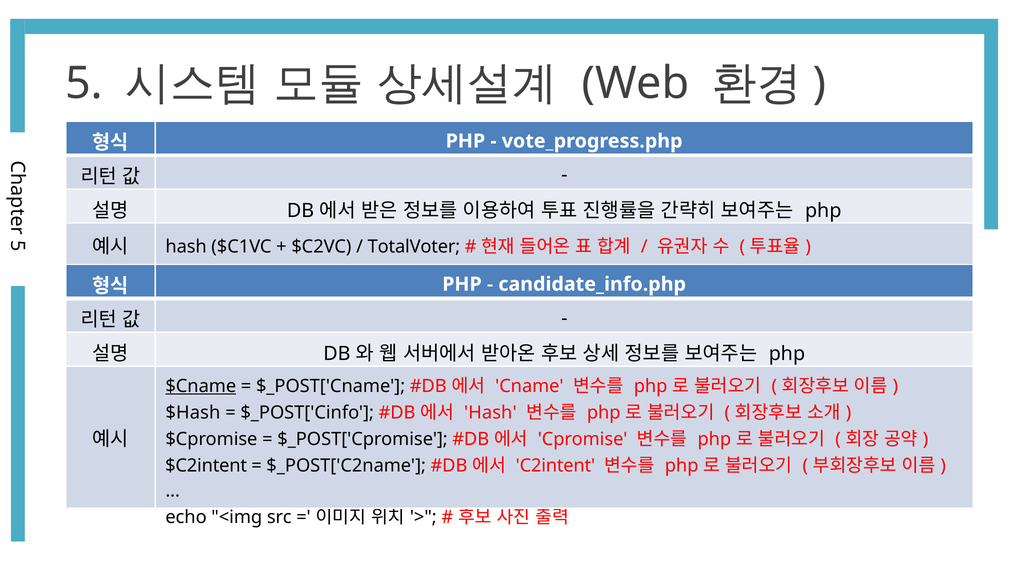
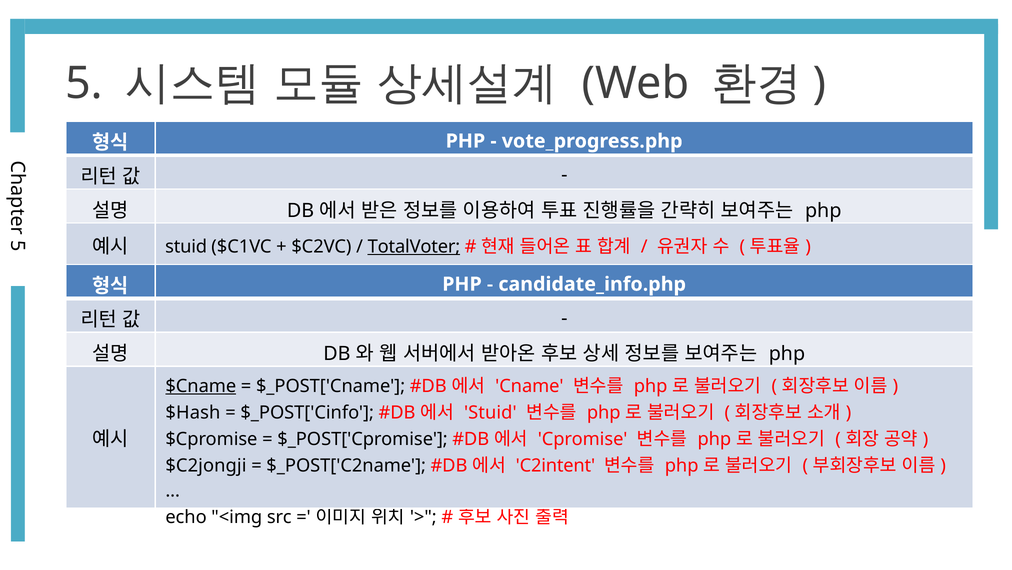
hash: hash -> stuid (186, 246)
TotalVoter underline: none -> present (414, 246)
Hash: Hash -> Stuid (490, 412)
$C2intent: $C2intent -> $C2jongji (206, 465)
